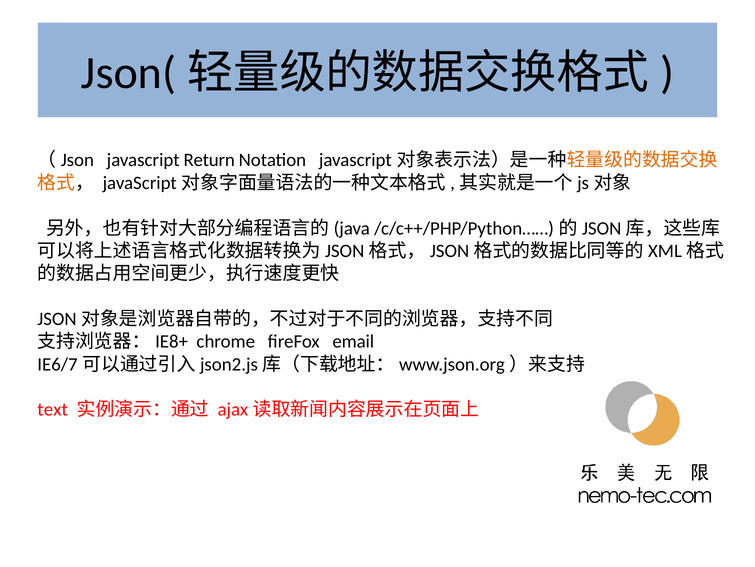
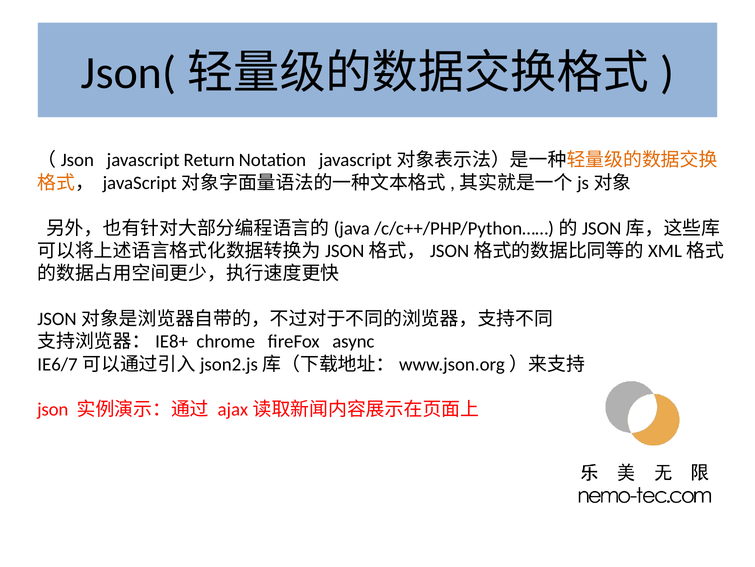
email: email -> async (353, 341)
text: text -> json (53, 409)
